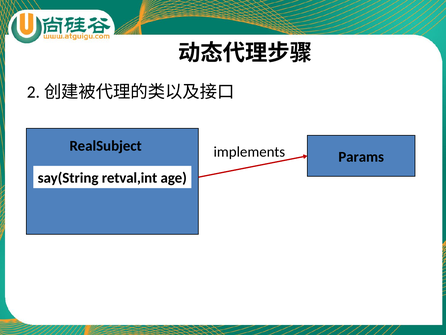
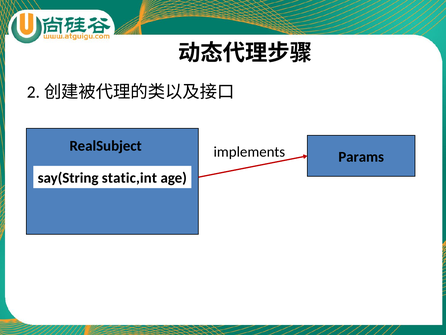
retval,int: retval,int -> static,int (129, 178)
